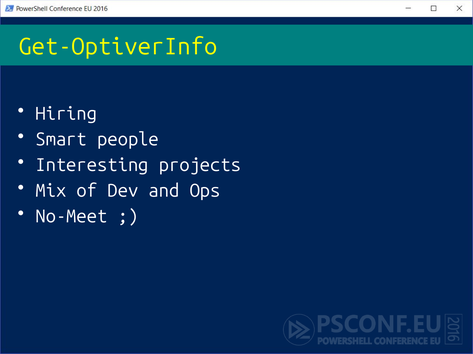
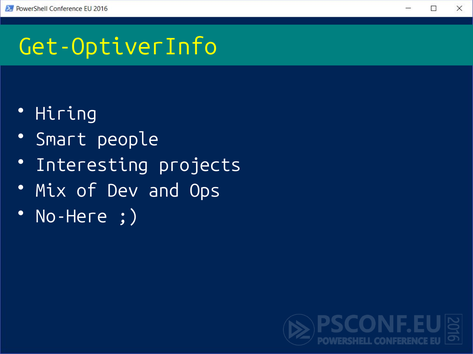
No-Meet: No-Meet -> No-Here (71, 217)
